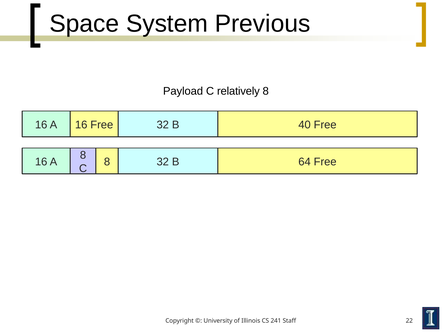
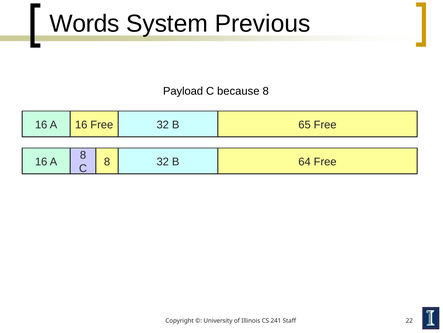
Space: Space -> Words (85, 24)
relatively: relatively -> because (238, 91)
40: 40 -> 65 (305, 124)
